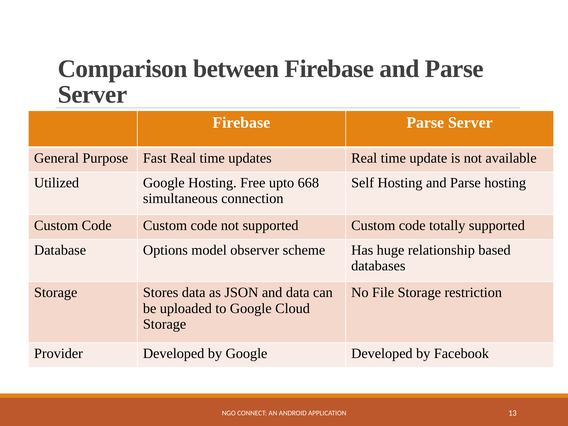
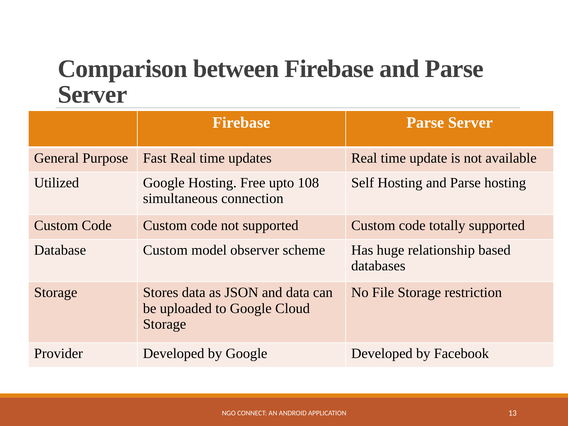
668: 668 -> 108 (308, 183)
Database Options: Options -> Custom (165, 250)
